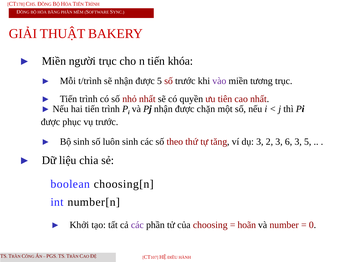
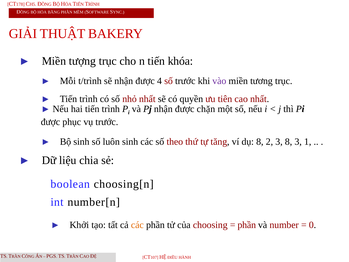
người: người -> tượng (82, 61)
được 5: 5 -> 4 (159, 81)
dụ 3: 3 -> 8 (260, 142)
3 6: 6 -> 8 (289, 142)
3 5: 5 -> 1 (308, 142)
các colour: purple -> orange (137, 225)
hoãn: hoãn -> phần (247, 225)
